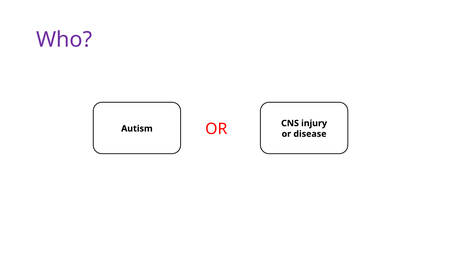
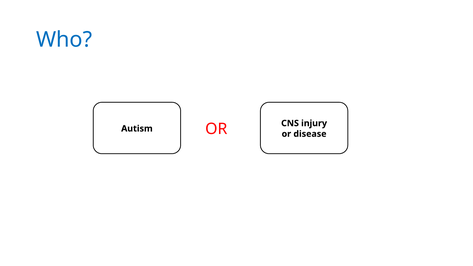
Who colour: purple -> blue (64, 40)
